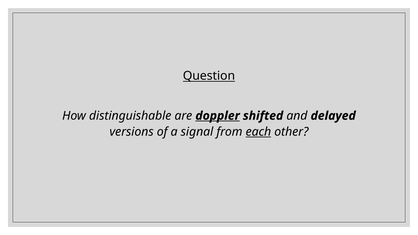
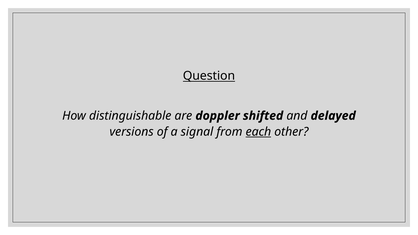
doppler underline: present -> none (218, 116)
